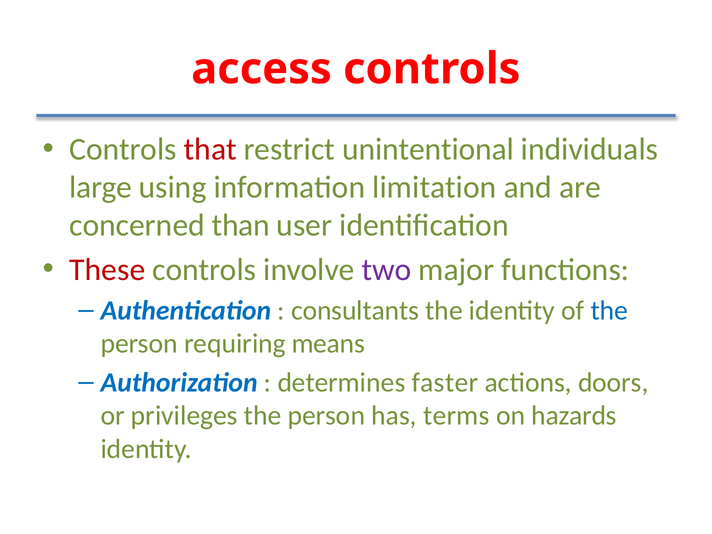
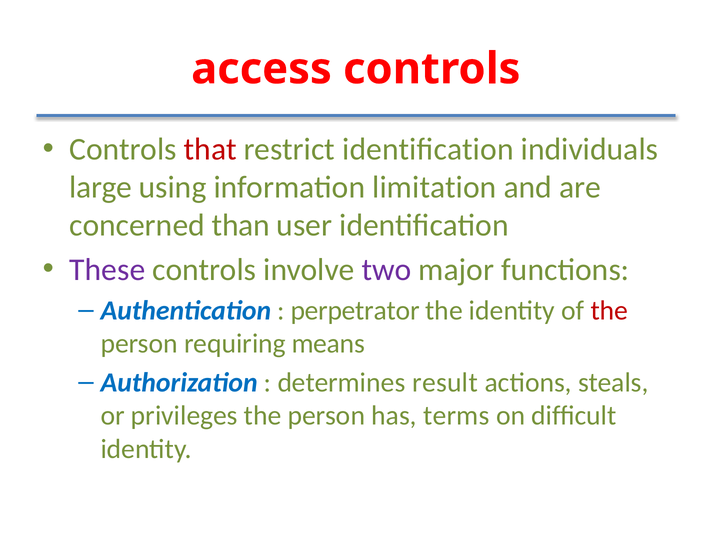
restrict unintentional: unintentional -> identiﬁcation (428, 149)
These colour: red -> purple (107, 270)
consultants: consultants -> perpetrator (355, 311)
the colour: blue -> red (609, 311)
faster: faster -> result (445, 383)
doors: doors -> steals (613, 383)
hazards: hazards -> difﬁcult (574, 416)
